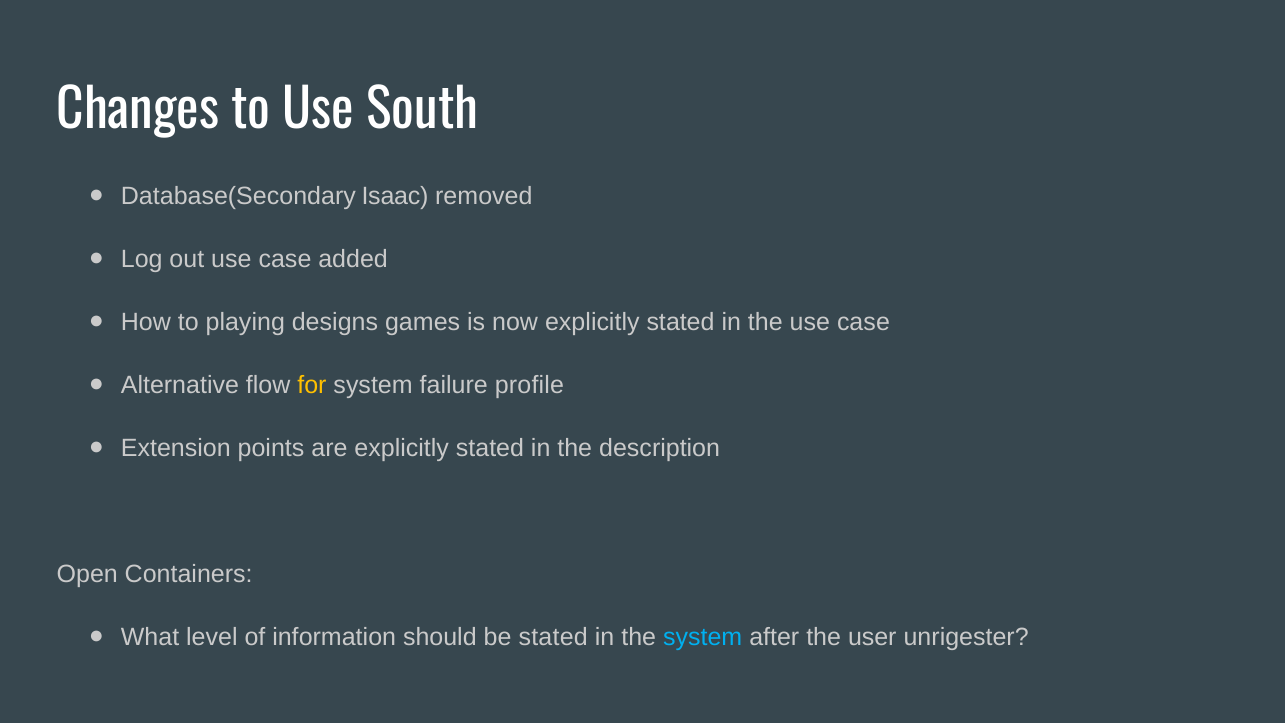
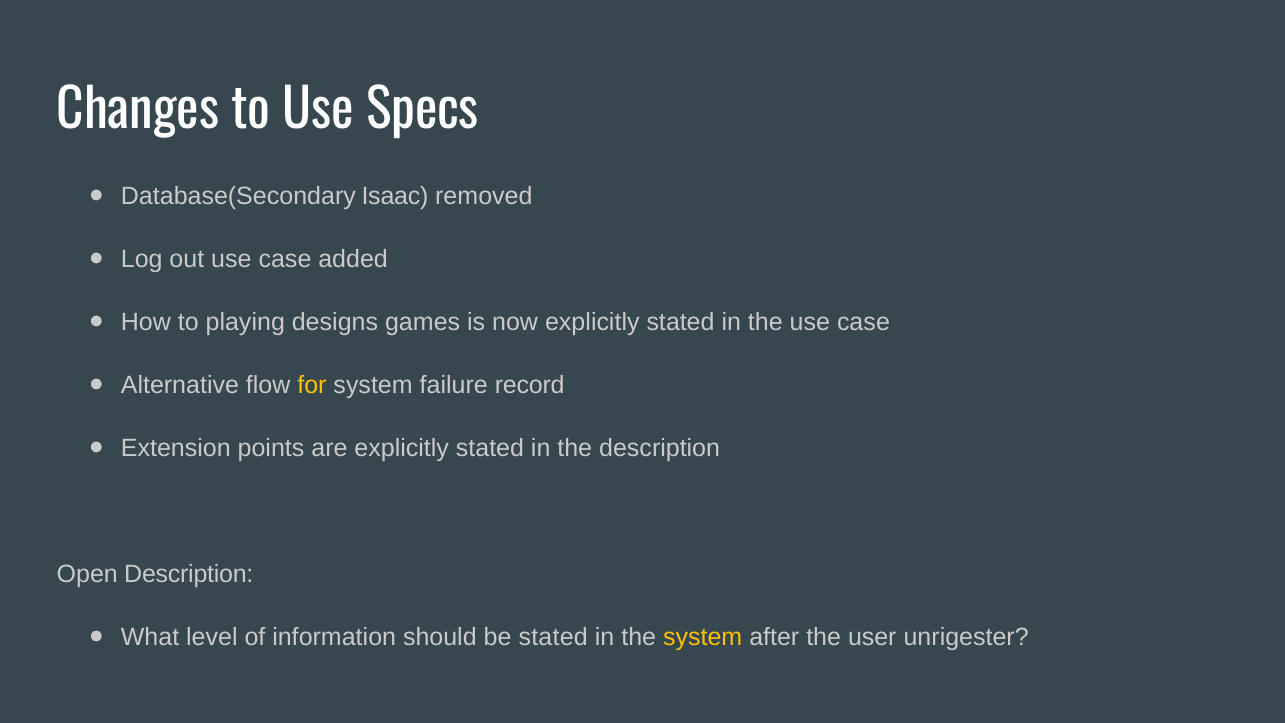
South: South -> Specs (423, 111)
profile: profile -> record (530, 385)
Open Containers: Containers -> Description (189, 574)
system colour: light blue -> yellow (703, 637)
